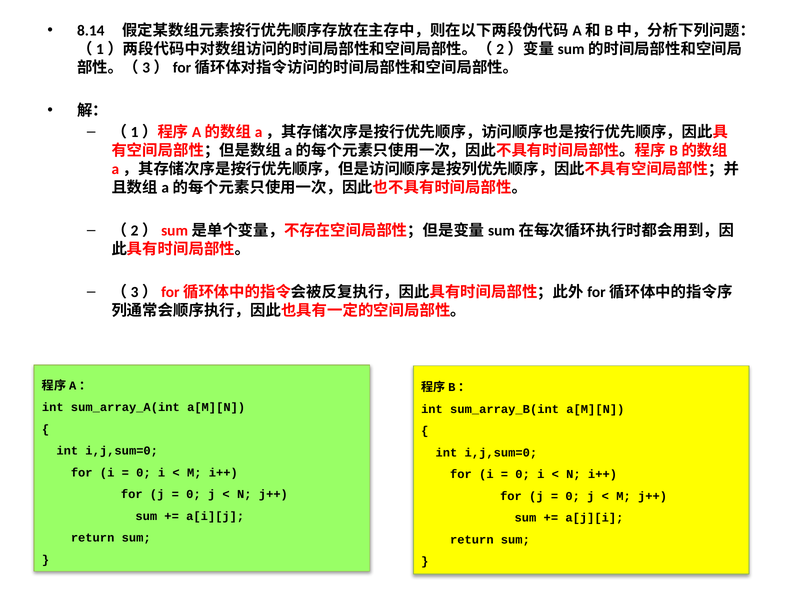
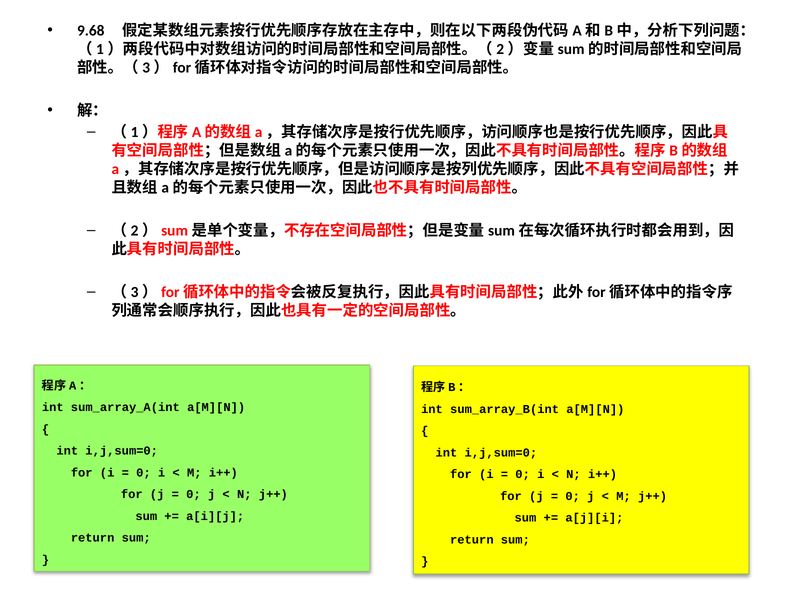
8.14: 8.14 -> 9.68 (91, 31)
